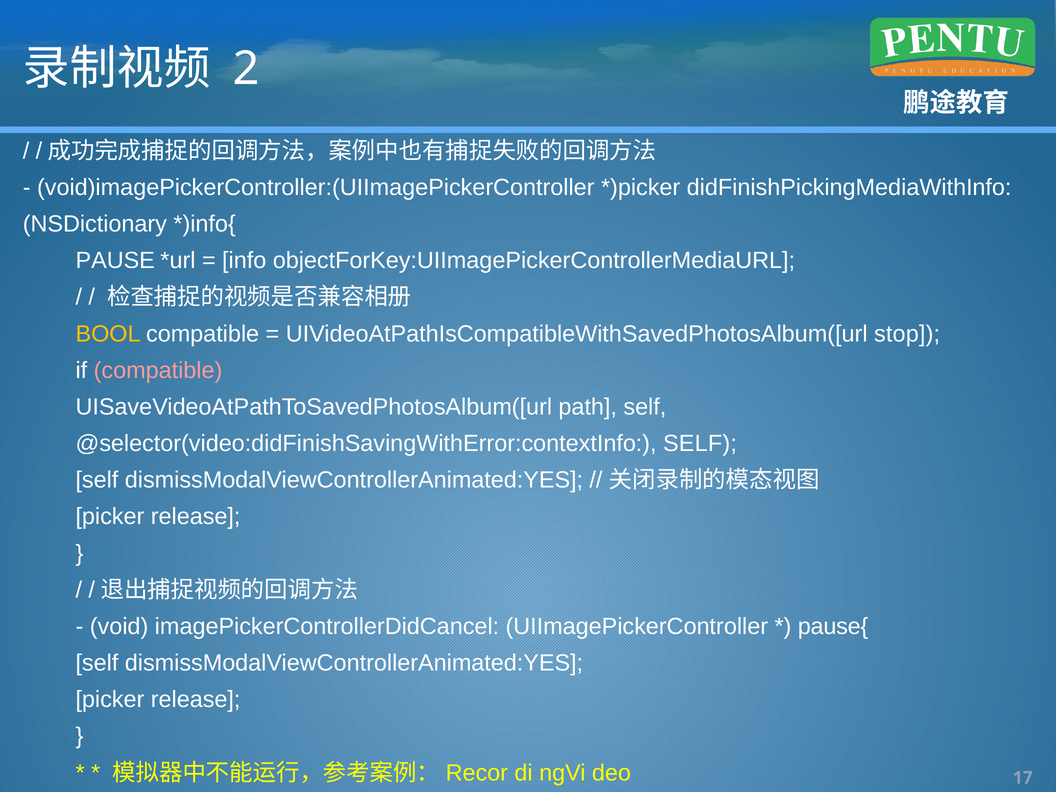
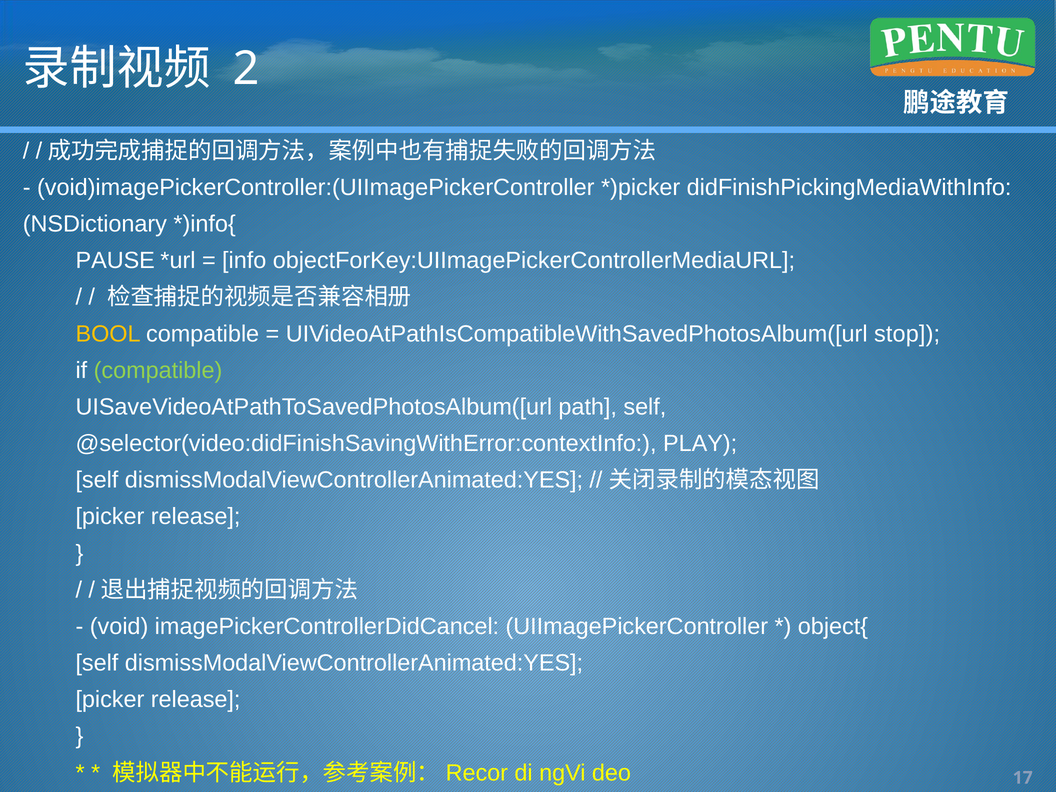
compatible colour: pink -> light green (158, 370)
@selector(video:didFinishSavingWithError:contextInfo SELF: SELF -> PLAY (700, 444)
pause{: pause{ -> object{ (833, 626)
